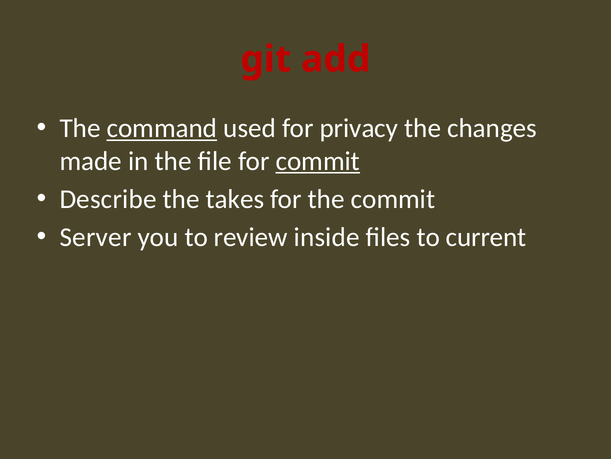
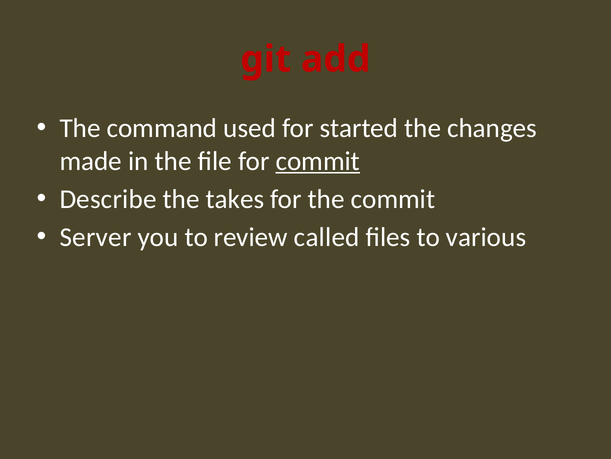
command underline: present -> none (162, 128)
privacy: privacy -> started (359, 128)
inside: inside -> called (327, 237)
current: current -> various (486, 237)
